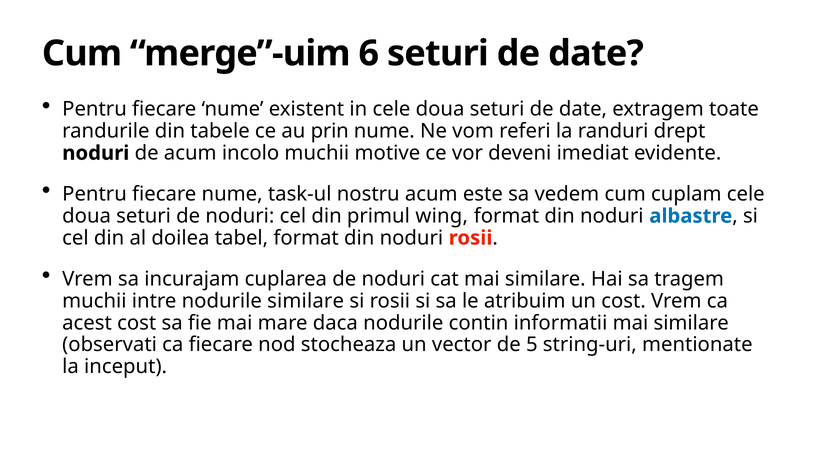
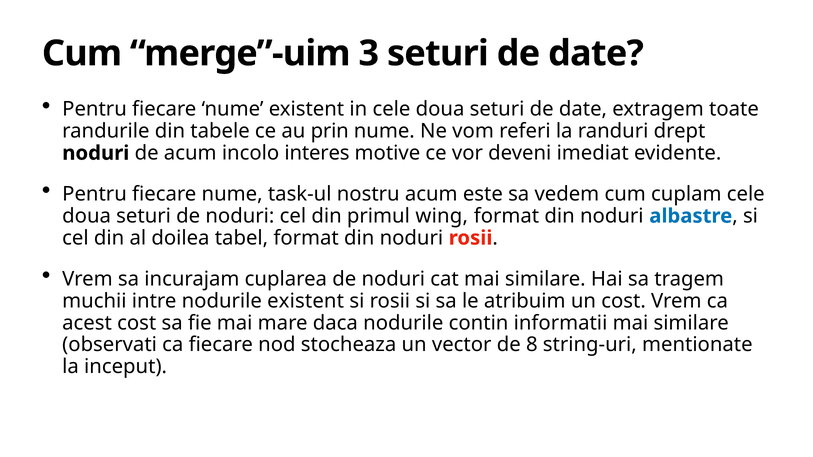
6: 6 -> 3 (369, 53)
incolo muchii: muchii -> interes (317, 153)
nodurile similare: similare -> existent (306, 301)
5: 5 -> 8 (532, 345)
